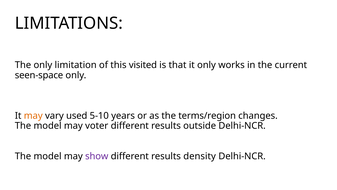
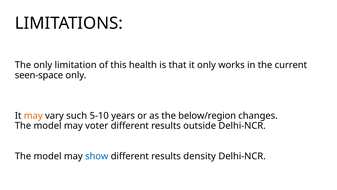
visited: visited -> health (143, 65)
used: used -> such (77, 115)
terms/region: terms/region -> below/region (207, 115)
show colour: purple -> blue (97, 156)
